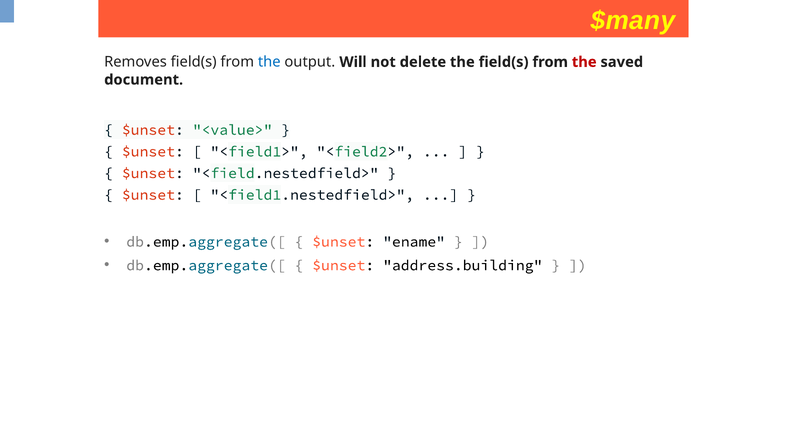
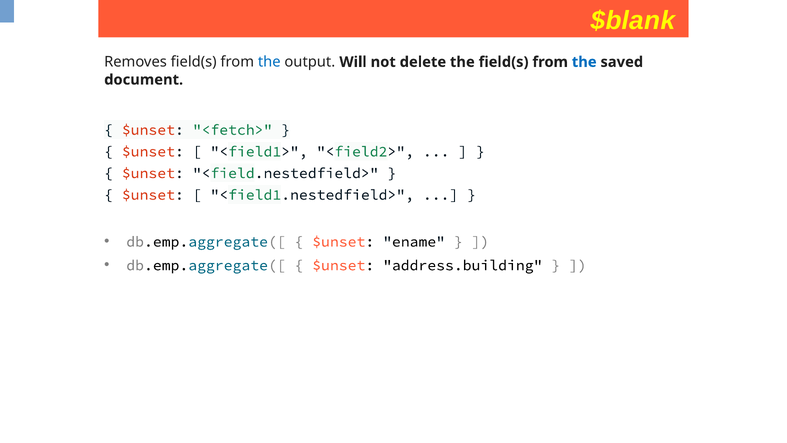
$many: $many -> $blank (633, 20)
the colour: red -> blue (584, 62)
<value>: <value> -> <fetch> (233, 130)
